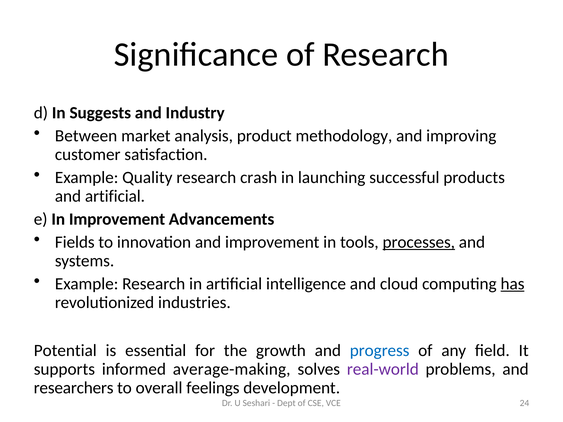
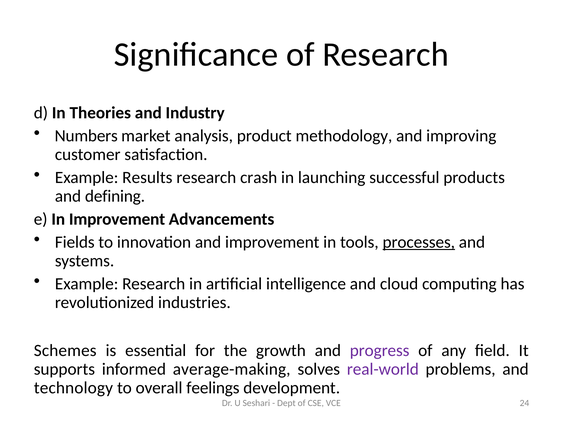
Suggests: Suggests -> Theories (100, 113)
Between: Between -> Numbers (86, 136)
Quality: Quality -> Results (147, 178)
and artificial: artificial -> defining (115, 196)
has underline: present -> none (513, 284)
Potential: Potential -> Schemes (65, 351)
progress colour: blue -> purple (380, 351)
researchers: researchers -> technology (73, 388)
